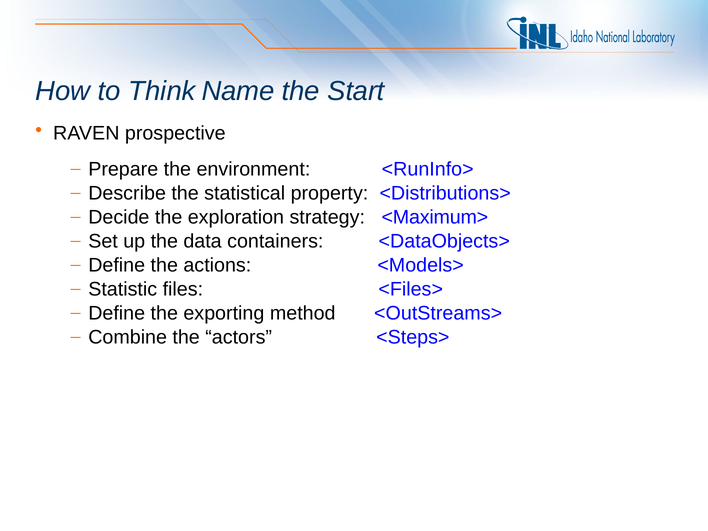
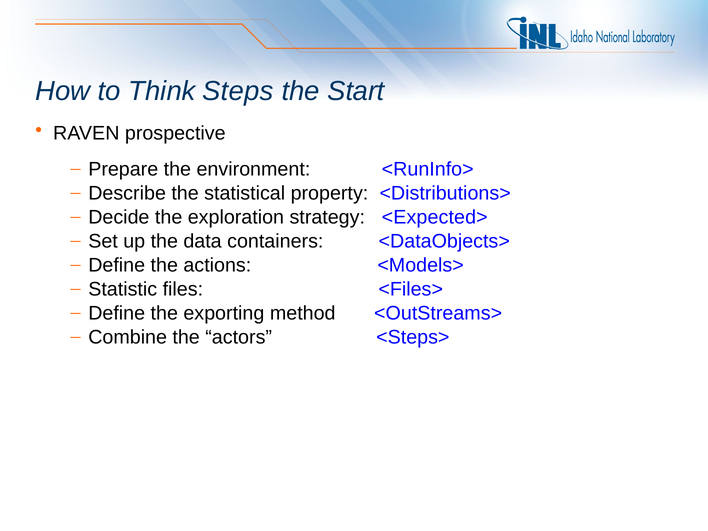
Name: Name -> Steps (238, 91)
<Maximum>: <Maximum> -> <Expected> (435, 217)
